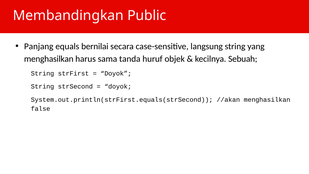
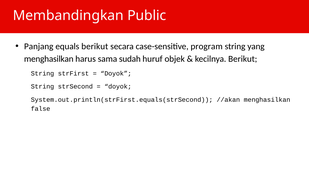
equals bernilai: bernilai -> berikut (95, 46)
langsung: langsung -> program (207, 46)
tanda: tanda -> sudah (130, 59)
kecilnya Sebuah: Sebuah -> Berikut (243, 59)
